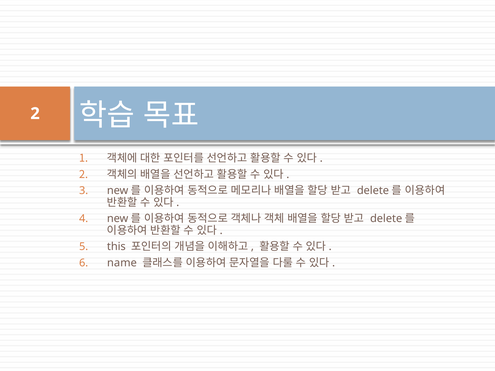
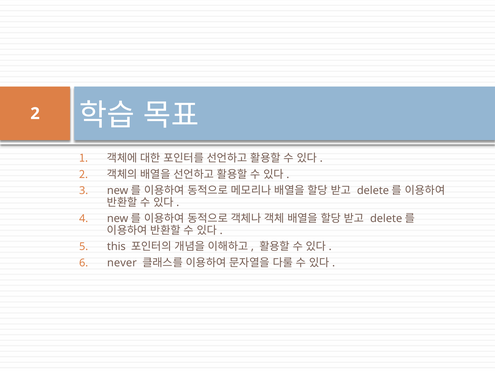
name: name -> never (122, 263)
